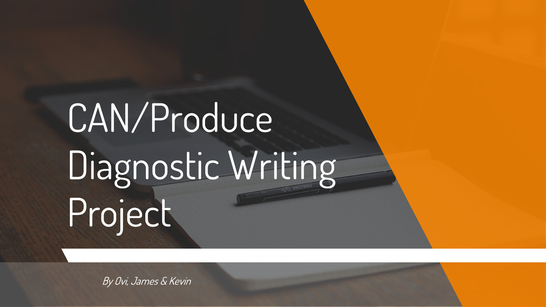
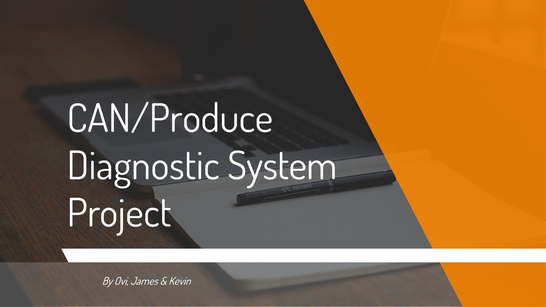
Writing: Writing -> System (282, 166)
